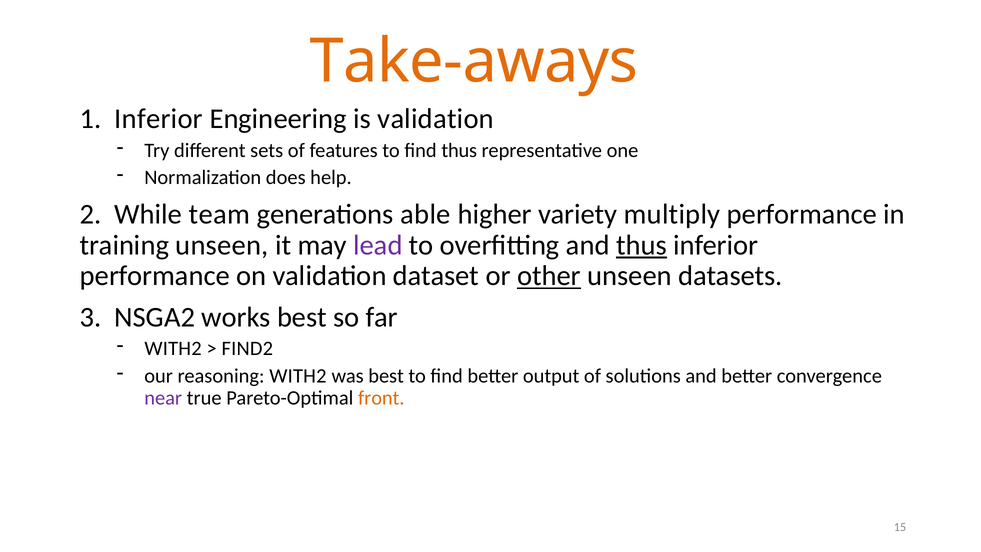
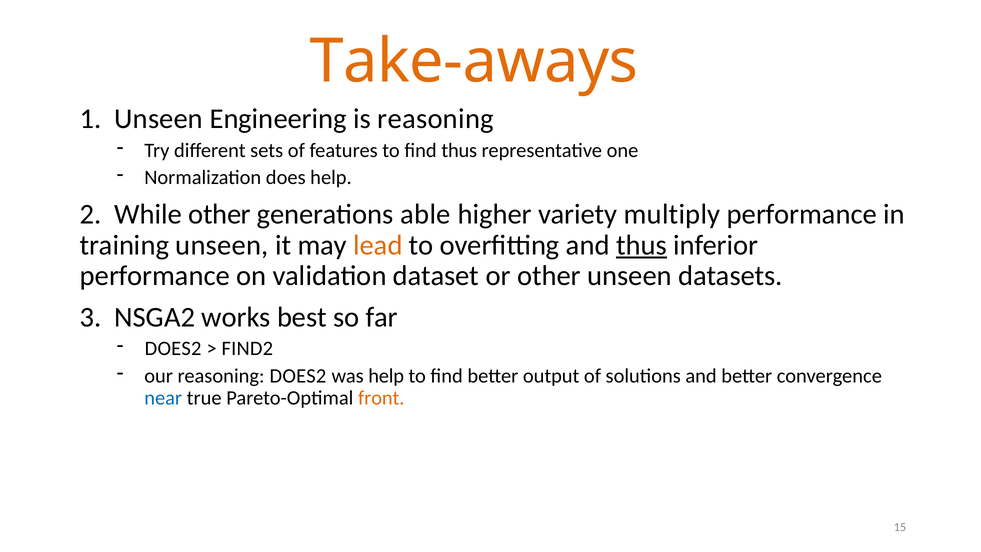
1 Inferior: Inferior -> Unseen (159, 119)
is validation: validation -> reasoning (436, 119)
While team: team -> other (220, 214)
lead colour: purple -> orange (378, 245)
other underline: present -> none (549, 276)
WITH2: WITH2 -> DOES2 (173, 349)
reasoning WITH2: WITH2 -> DOES2 (298, 376)
was best: best -> help (386, 376)
near colour: purple -> blue (163, 398)
